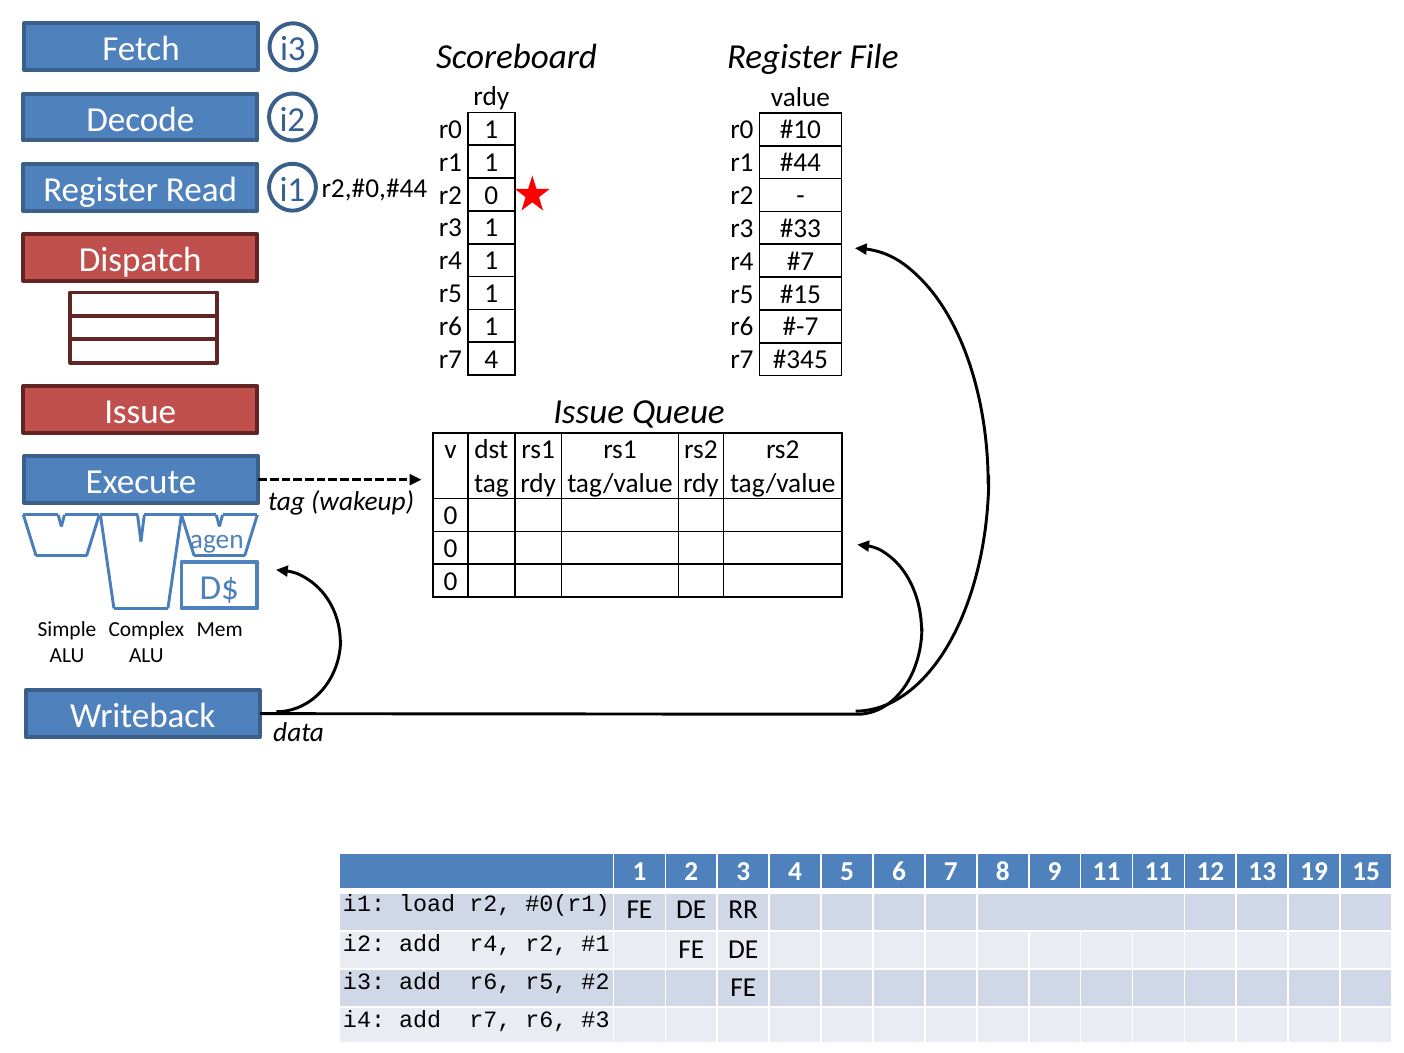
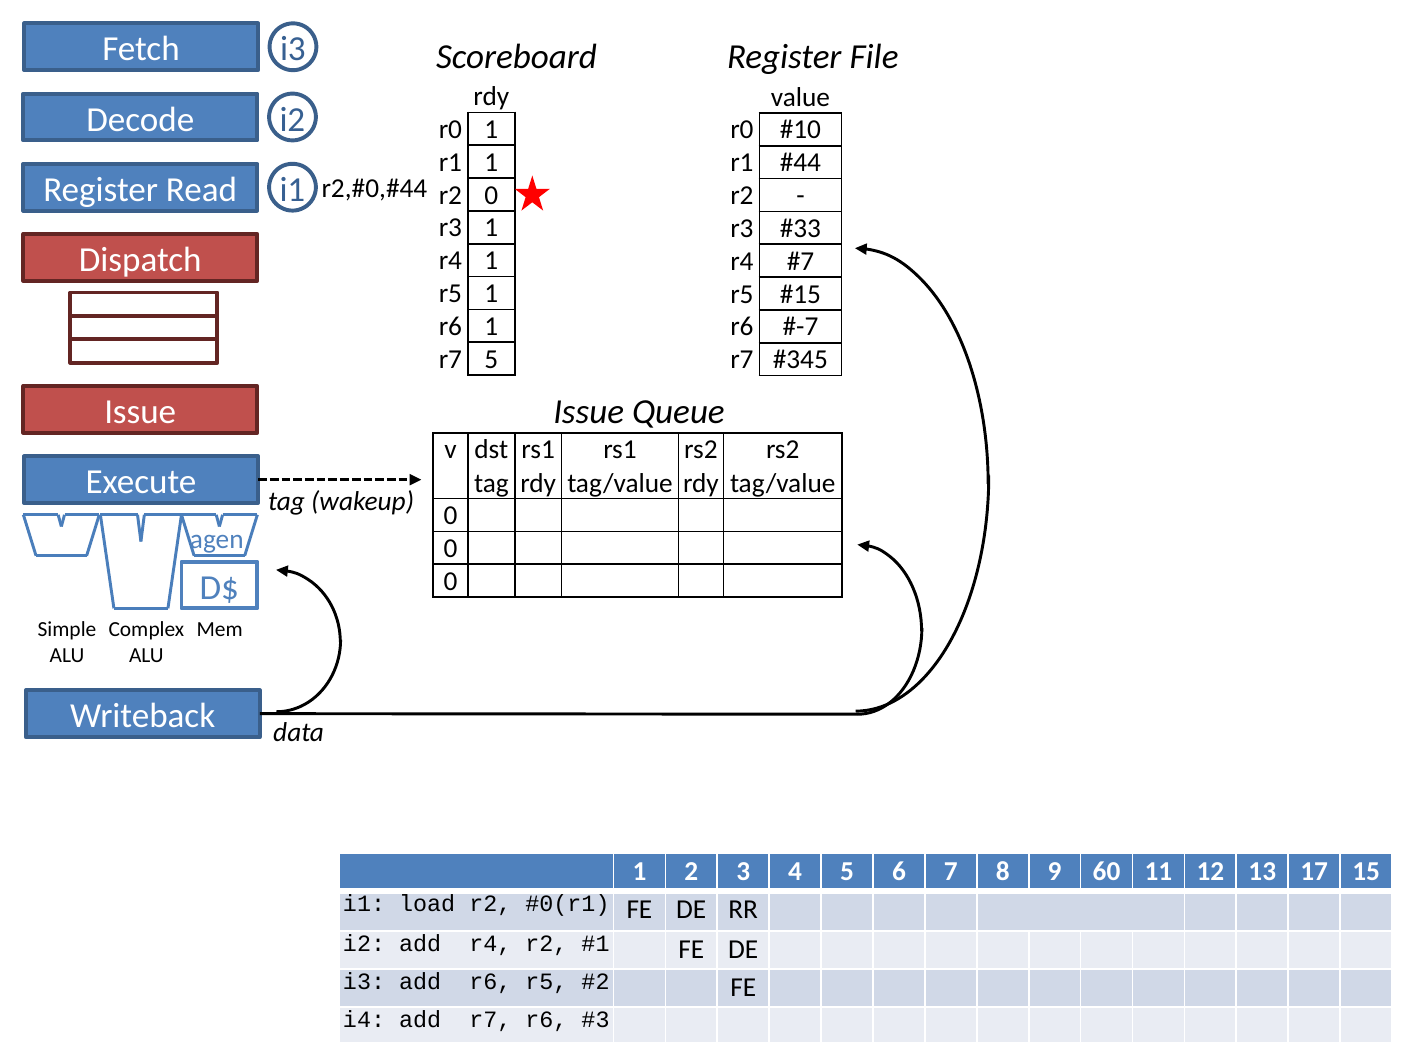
r7 4: 4 -> 5 (491, 359)
9 11: 11 -> 60 (1107, 871)
19: 19 -> 17 (1314, 871)
